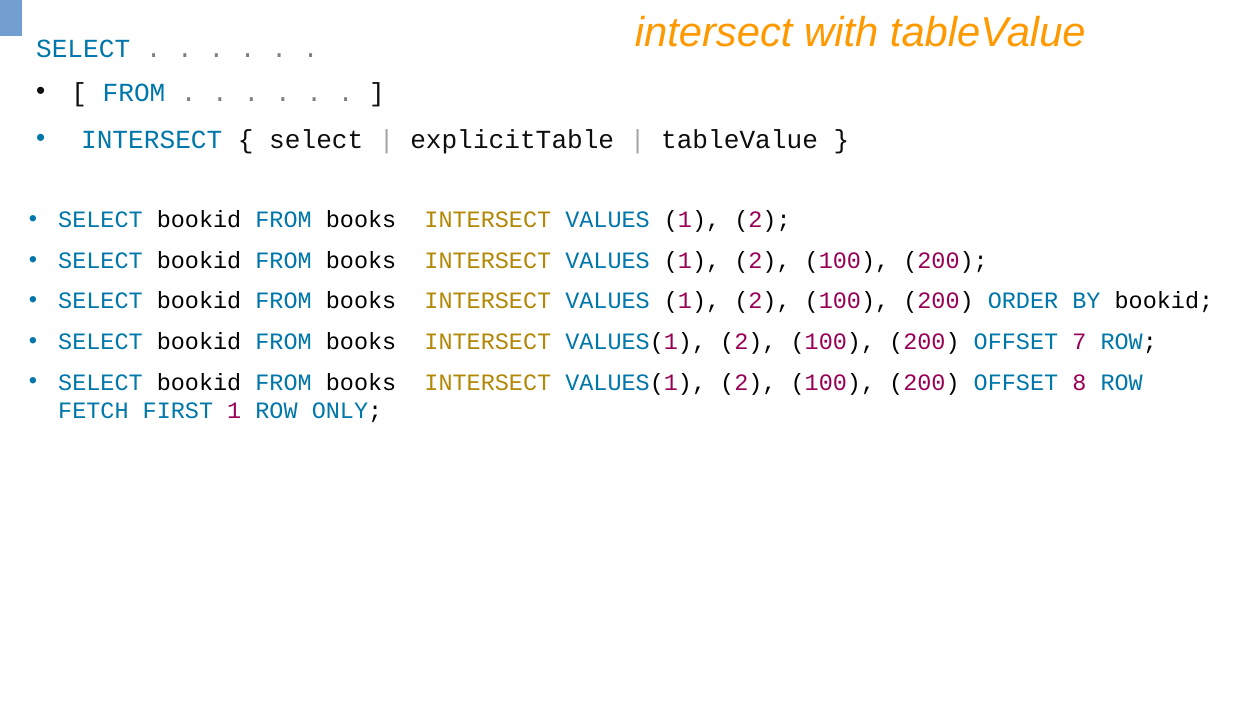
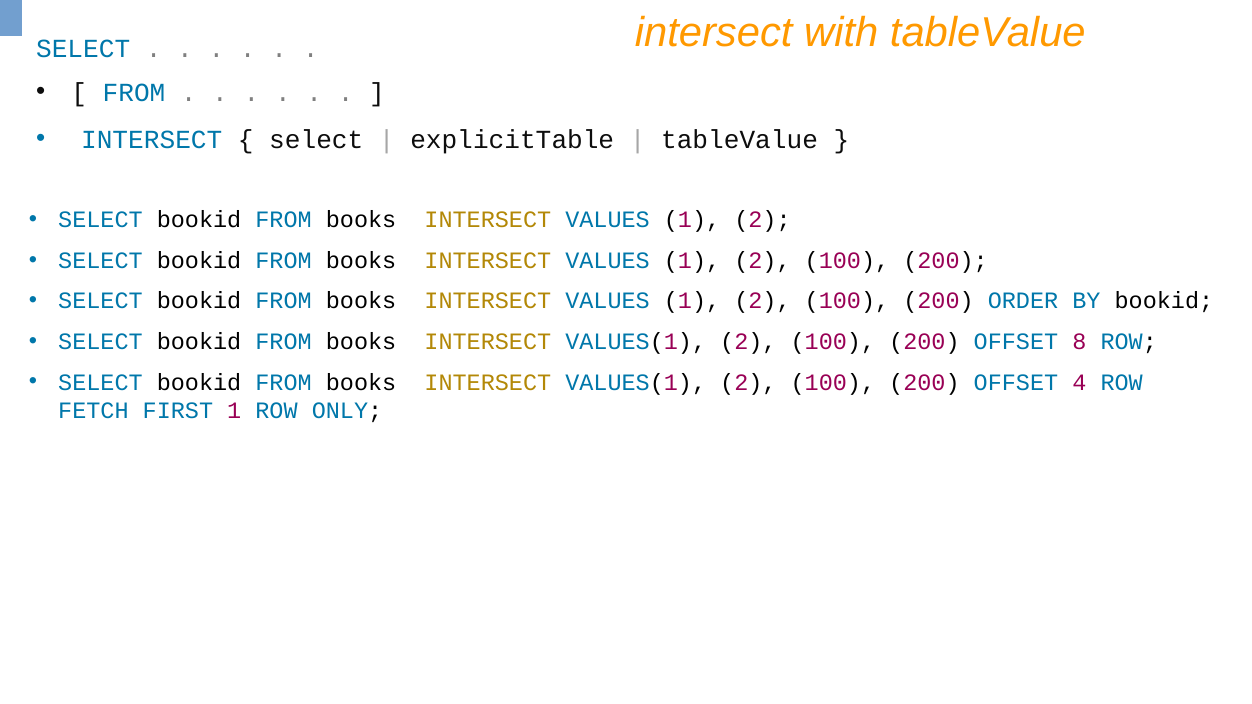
7: 7 -> 8 (1079, 342)
8: 8 -> 4 (1079, 383)
